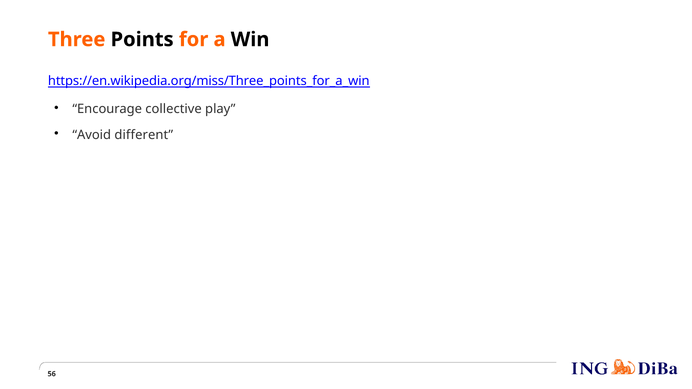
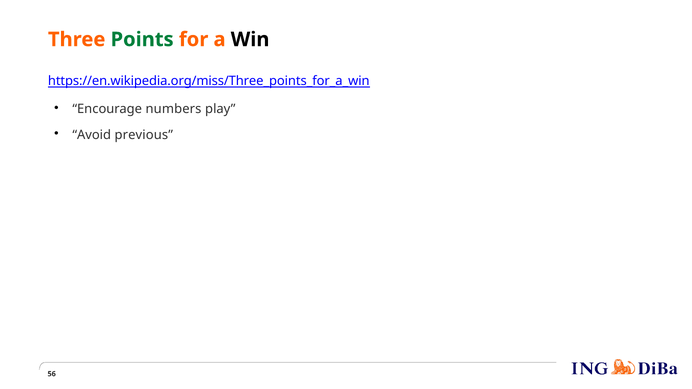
Points colour: black -> green (142, 40)
collective: collective -> numbers (173, 109)
different: different -> previous (144, 135)
